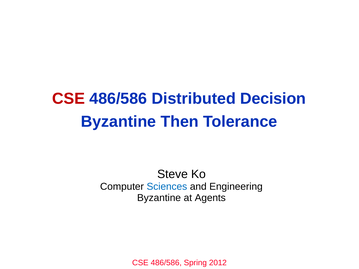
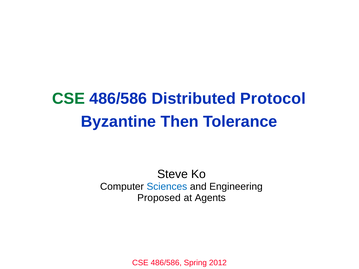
CSE colour: red -> green (69, 99)
Decision: Decision -> Protocol (273, 99)
Byzantine: Byzantine -> Proposed (159, 198)
